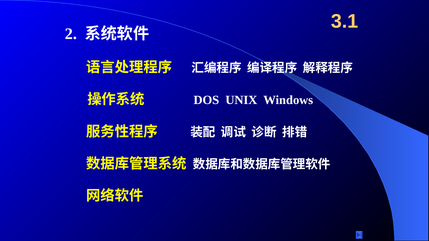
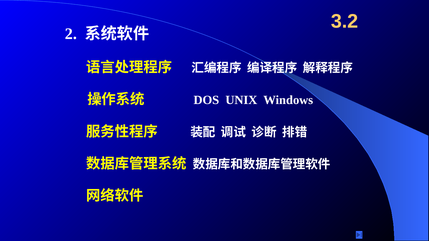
3.1: 3.1 -> 3.2 (345, 21)
